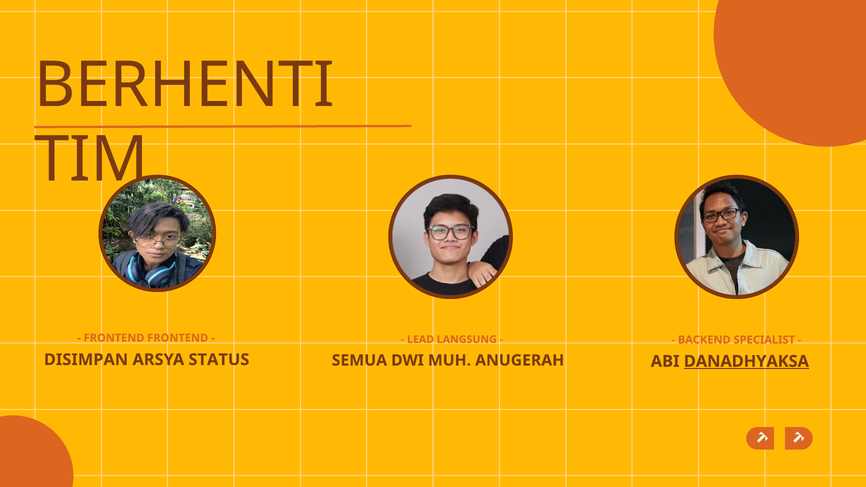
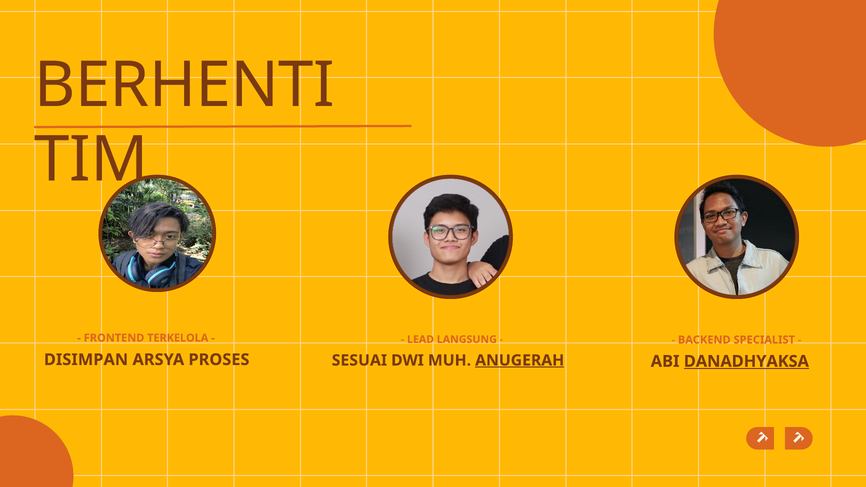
FRONTEND FRONTEND: FRONTEND -> TERKELOLA (178, 338)
STATUS: STATUS -> PROSES (219, 360)
SEMUA: SEMUA -> SESUAI (359, 360)
ANUGERAH underline: none -> present (520, 360)
